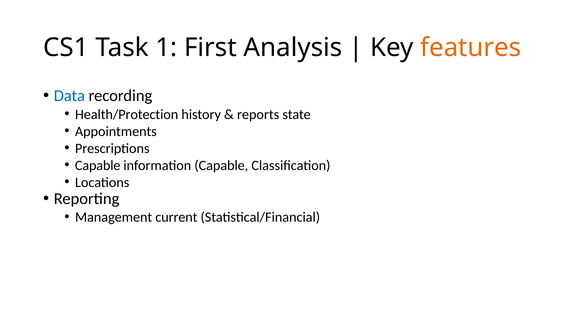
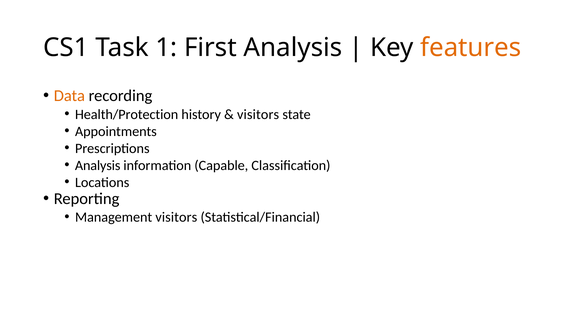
Data colour: blue -> orange (69, 96)
reports: reports -> visitors (258, 114)
Capable: Capable -> Analysis (98, 165)
Management current: current -> visitors (176, 217)
